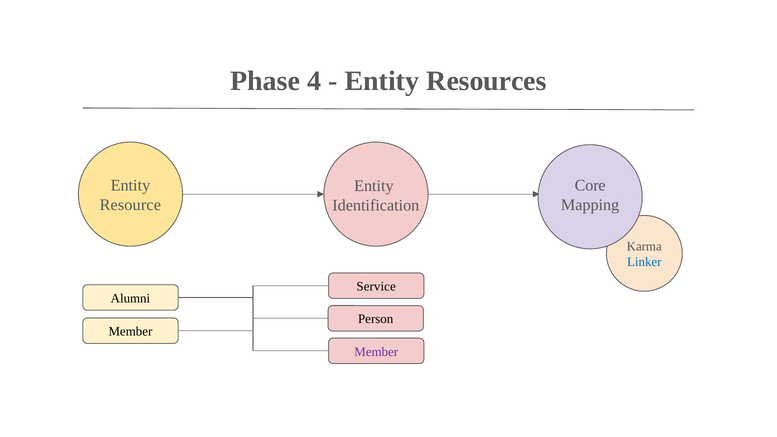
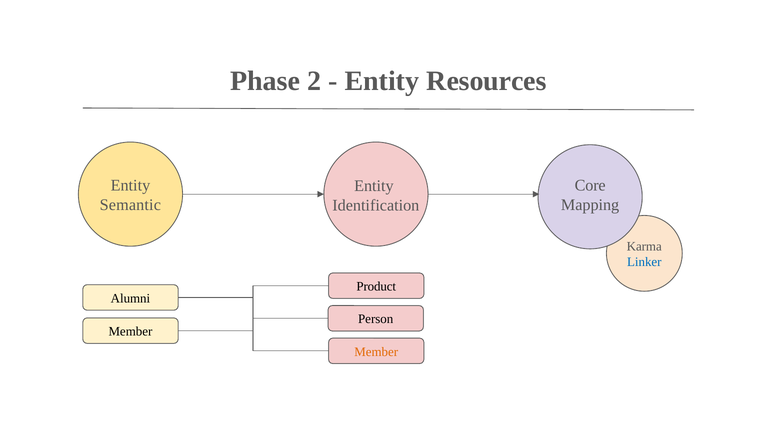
4: 4 -> 2 (314, 81)
Resource: Resource -> Semantic (130, 205)
Service: Service -> Product (376, 287)
Member colour: purple -> orange (376, 352)
